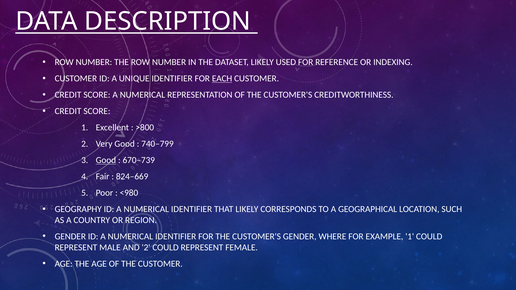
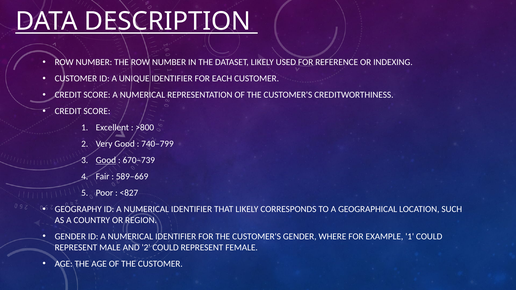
EACH underline: present -> none (222, 79)
824–669: 824–669 -> 589–669 (132, 177)
<980: <980 -> <827 (129, 193)
